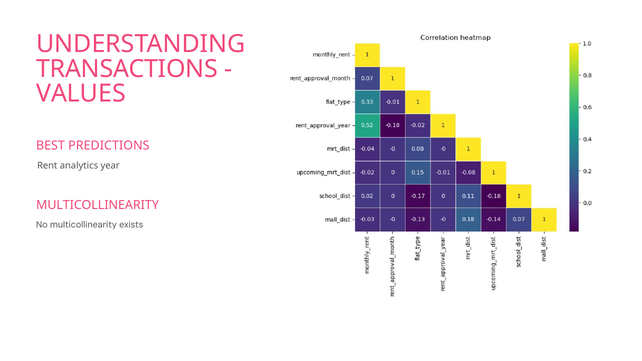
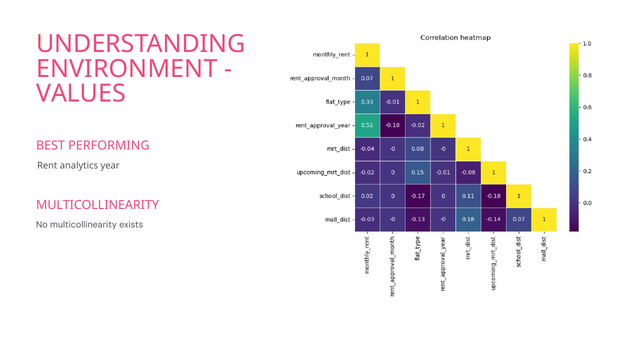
TRANSACTIONS: TRANSACTIONS -> ENVIRONMENT (127, 69)
PREDICTIONS: PREDICTIONS -> PERFORMING (109, 146)
